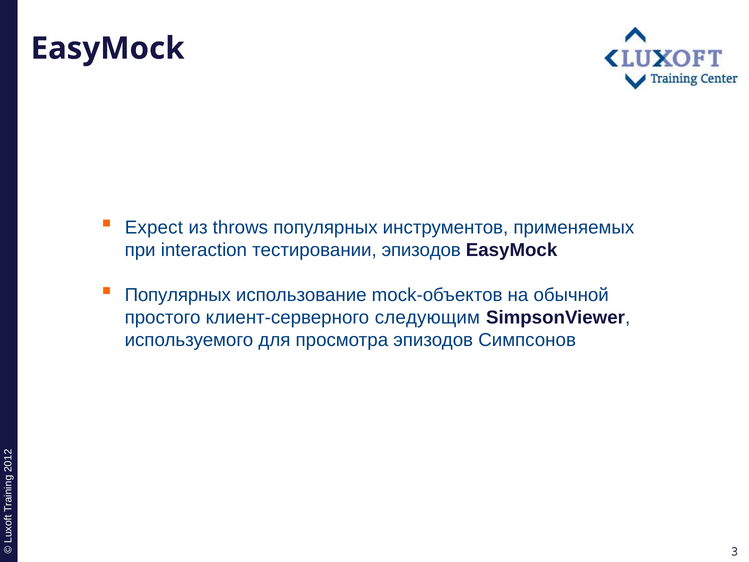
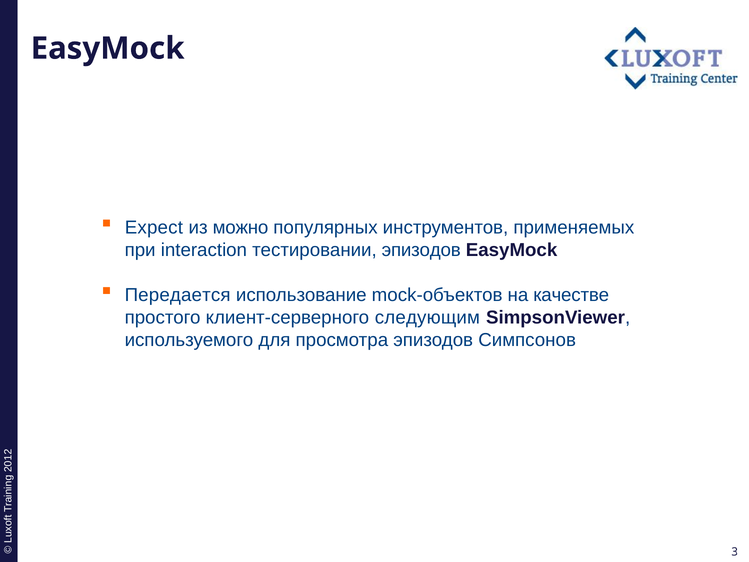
throws: throws -> можно (241, 227)
Популярных: Популярных -> Передается (178, 295)
обычной: обычной -> качестве (571, 295)
